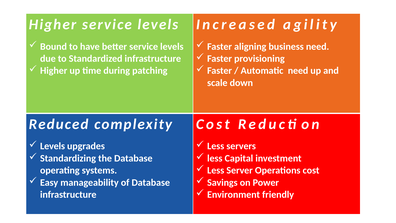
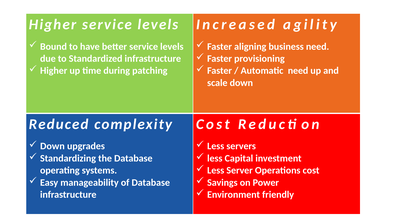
Levels: Levels -> Down (52, 146)
